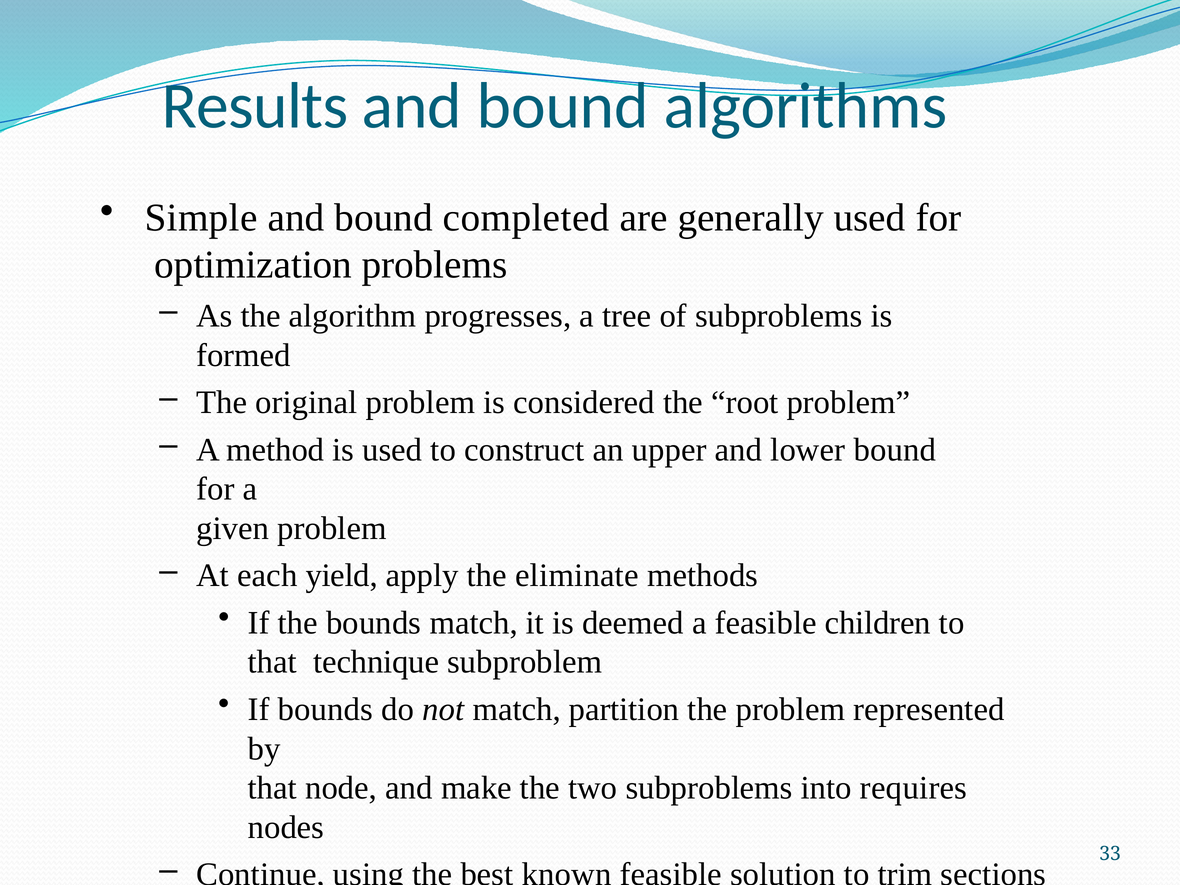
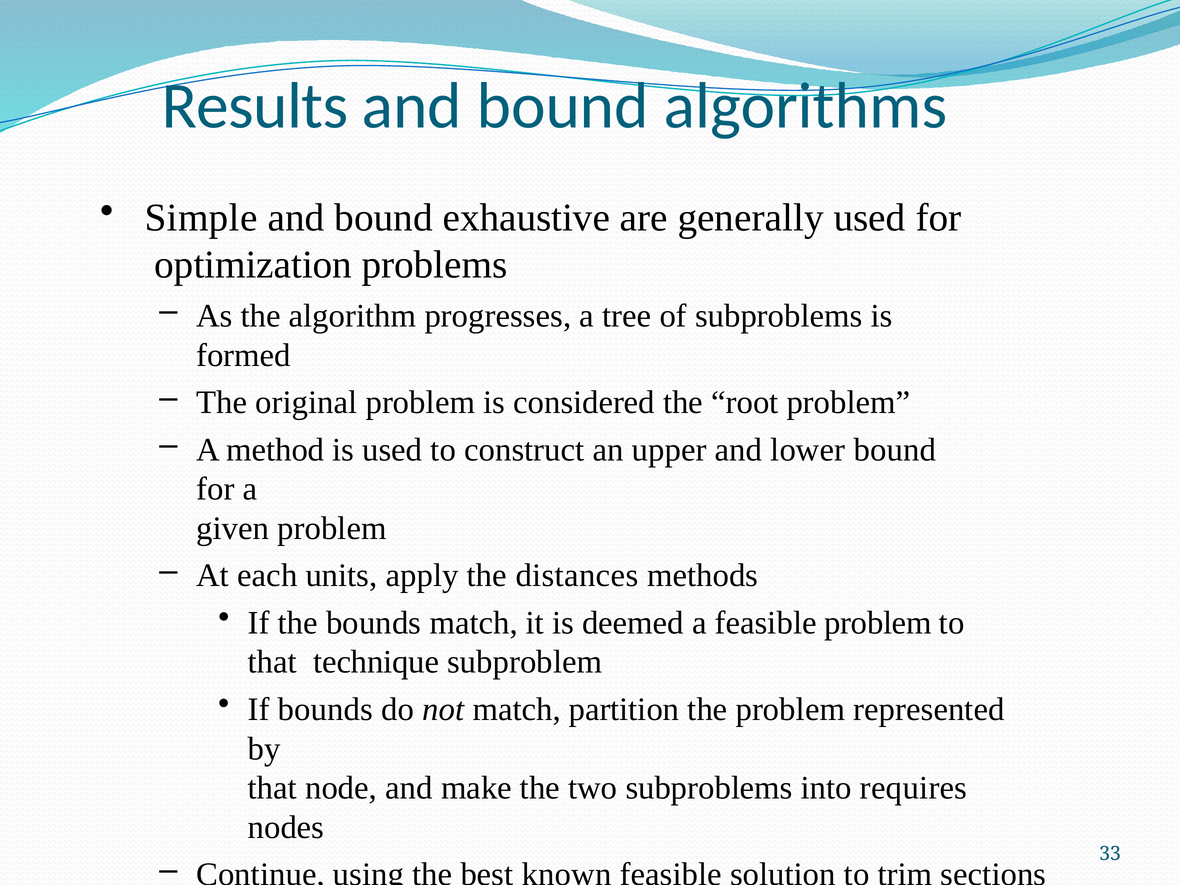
completed: completed -> exhaustive (526, 218)
yield: yield -> units (342, 576)
eliminate: eliminate -> distances (577, 576)
feasible children: children -> problem (878, 623)
